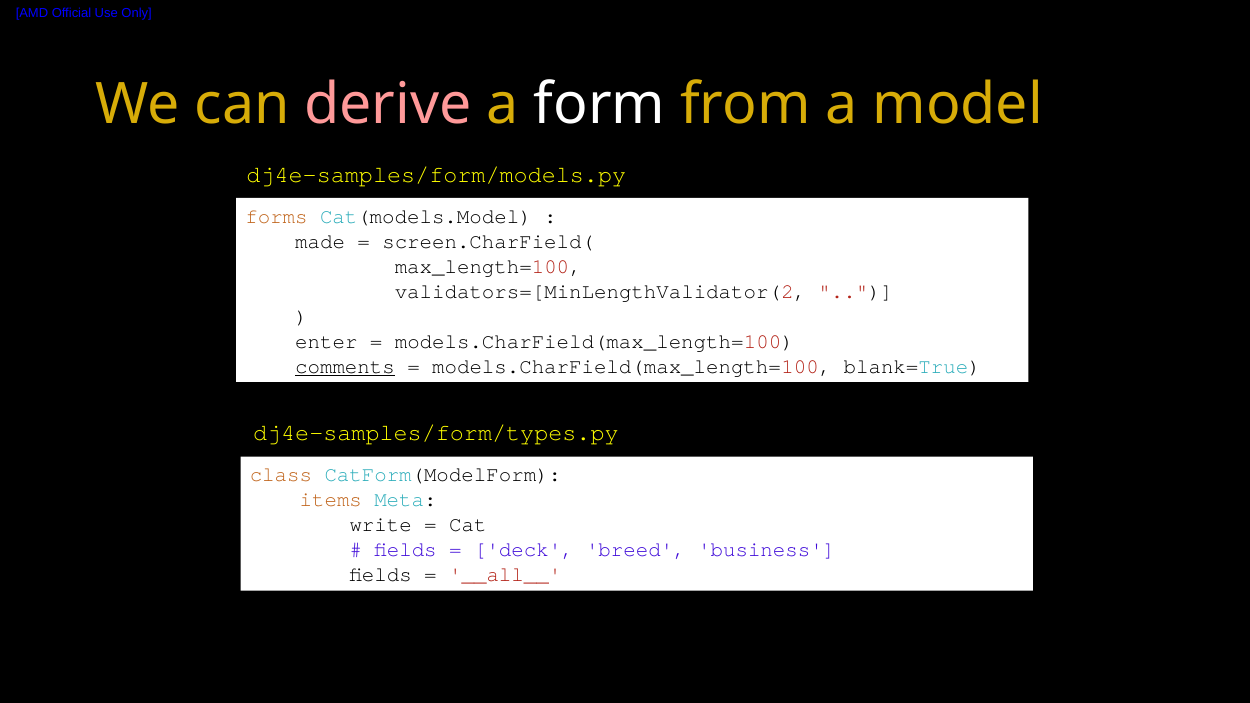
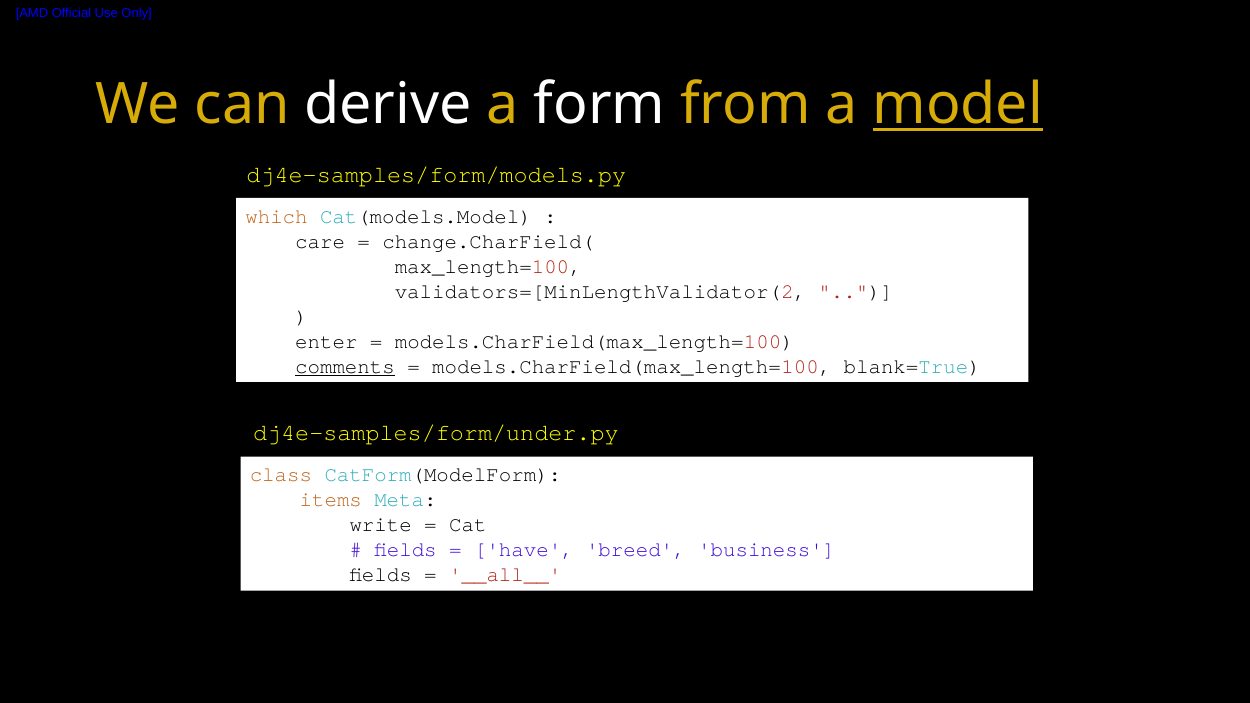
derive colour: pink -> white (388, 105)
model underline: none -> present (958, 105)
forms: forms -> which (277, 216)
made: made -> care (320, 241)
screen.CharField(: screen.CharField( -> change.CharField( (488, 241)
dj4e-samples/form/types.py: dj4e-samples/form/types.py -> dj4e-samples/form/under.py (436, 433)
deck: deck -> have (524, 550)
